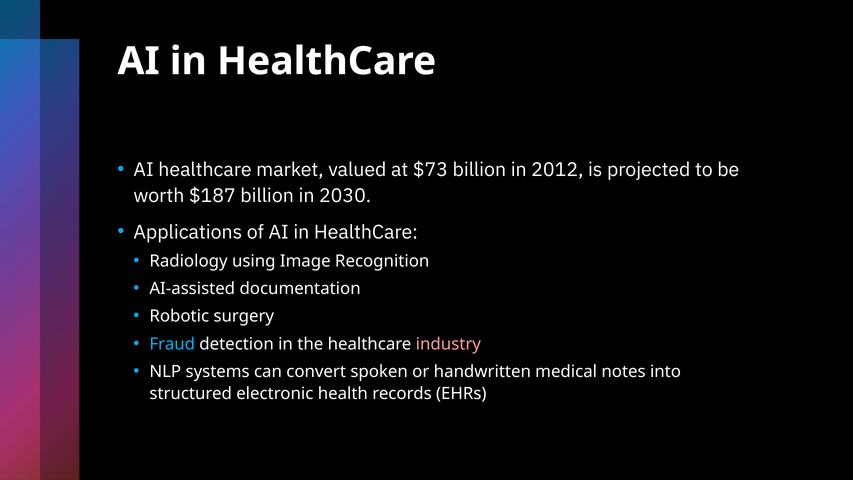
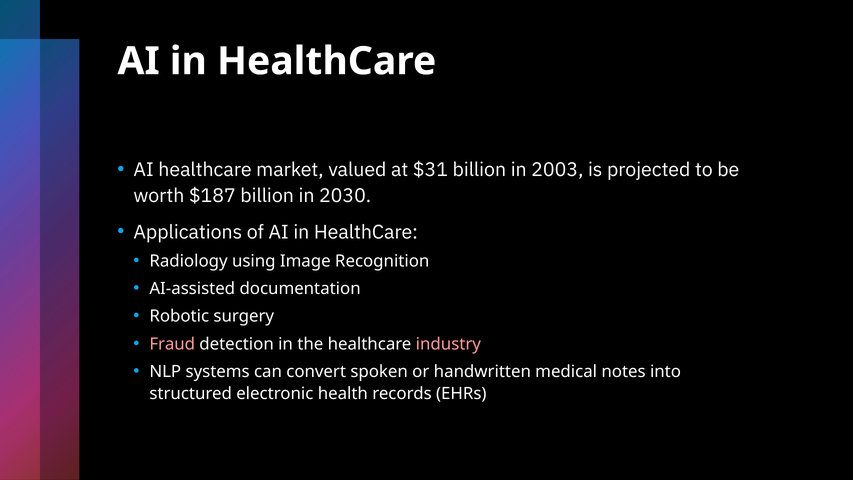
$73: $73 -> $31 (430, 170)
2012: 2012 -> 2003 (557, 170)
Fraud colour: light blue -> pink (172, 344)
